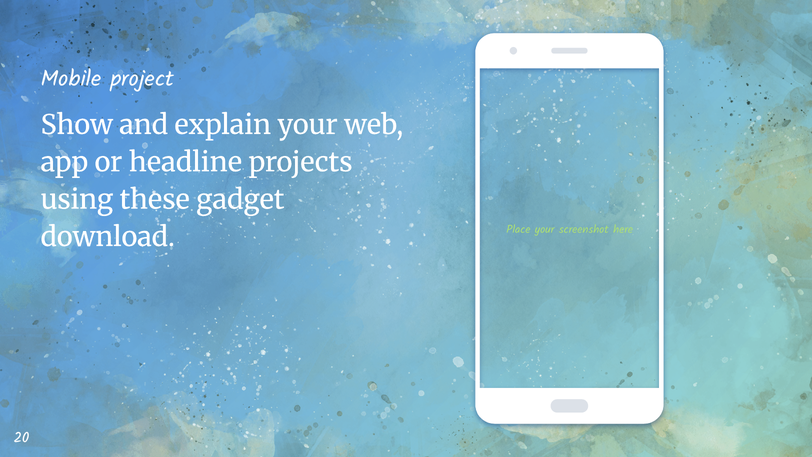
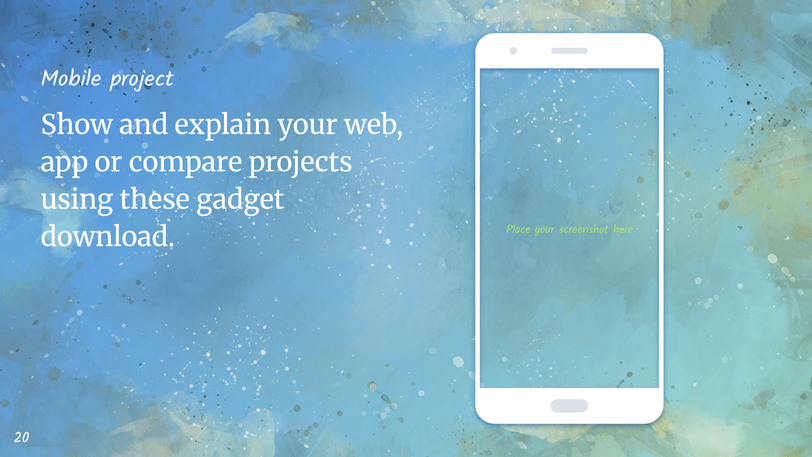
headline: headline -> compare (186, 162)
